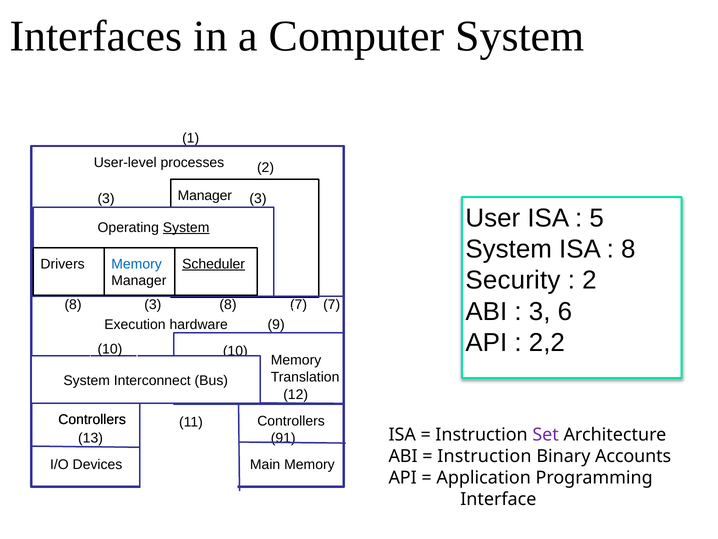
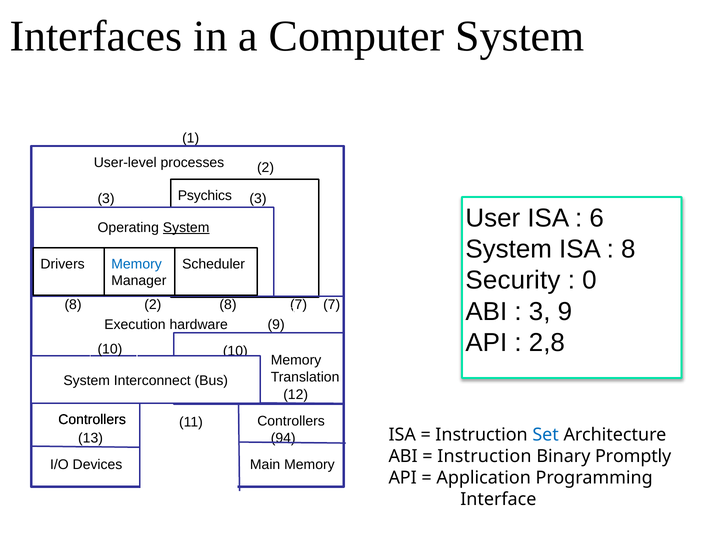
Manager: Manager -> Psychics (205, 196)
5: 5 -> 6 (597, 218)
Scheduler underline: present -> none (214, 264)
2: 2 -> 0 (589, 280)
8 3: 3 -> 2 (153, 305)
3 6: 6 -> 9 (565, 311)
2,2: 2,2 -> 2,8 (547, 342)
Set colour: purple -> blue (546, 434)
91: 91 -> 94 (283, 438)
Accounts: Accounts -> Promptly (633, 456)
